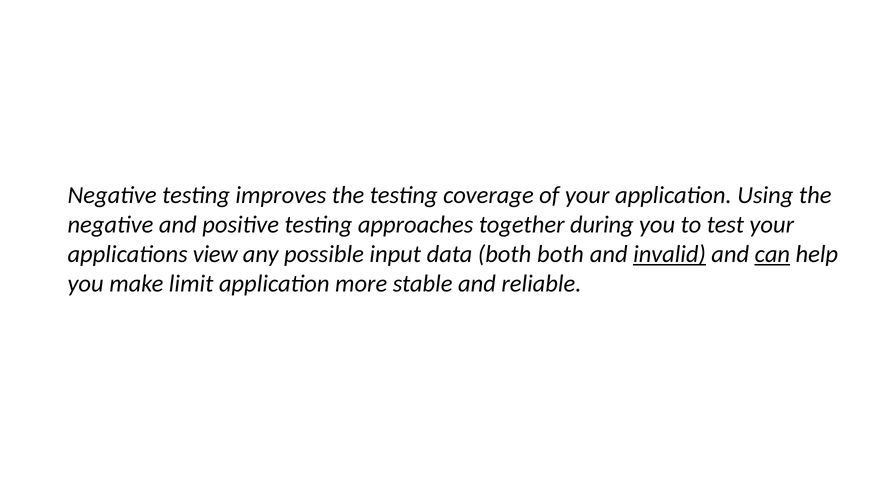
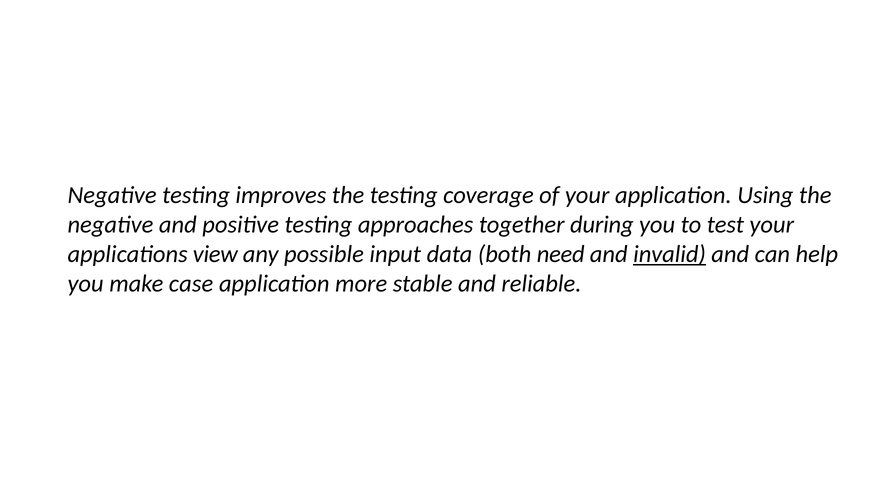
both both: both -> need (561, 254)
can underline: present -> none (772, 254)
limit: limit -> case (191, 284)
